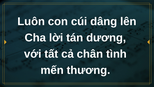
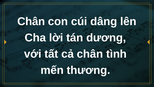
Luôn: Luôn -> Chân (31, 21)
